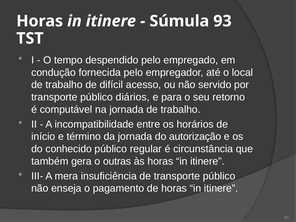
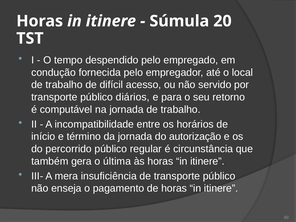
93: 93 -> 20 (222, 21)
conhecido: conhecido -> percorrido (69, 149)
outras: outras -> última (117, 161)
